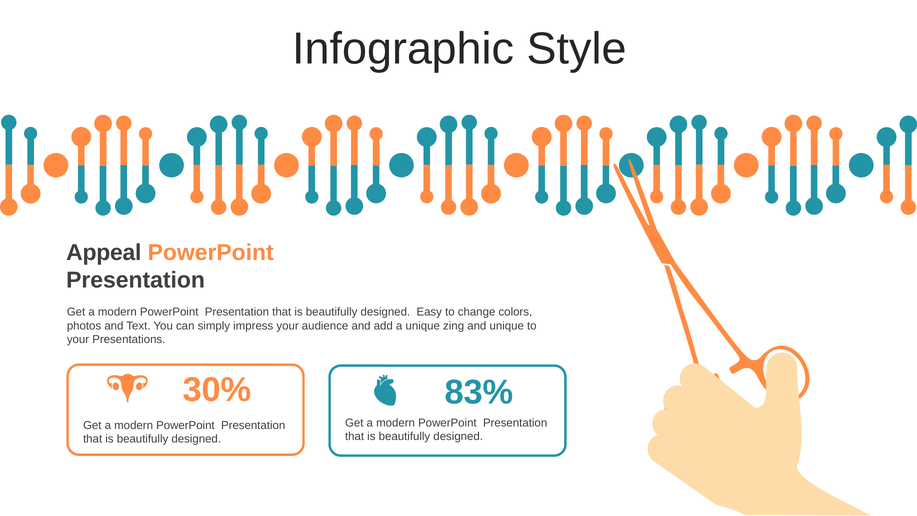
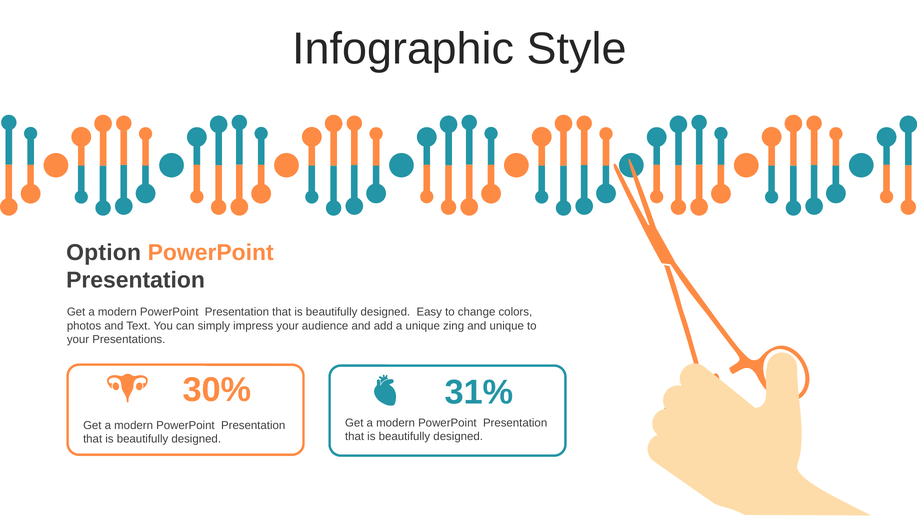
Appeal: Appeal -> Option (104, 252)
83%: 83% -> 31% (479, 392)
